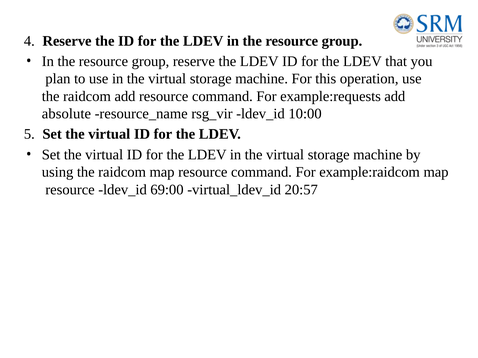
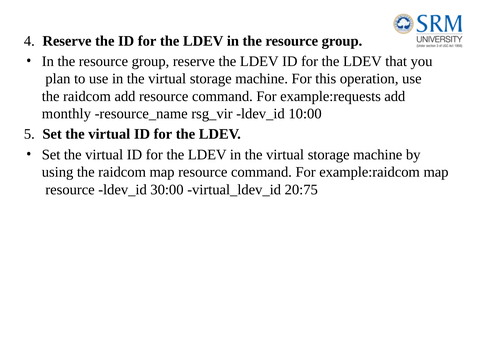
absolute: absolute -> monthly (66, 114)
69:00: 69:00 -> 30:00 (167, 190)
20:57: 20:57 -> 20:75 (301, 190)
